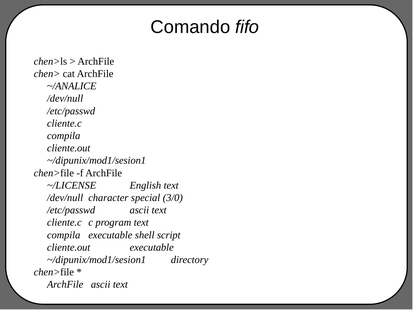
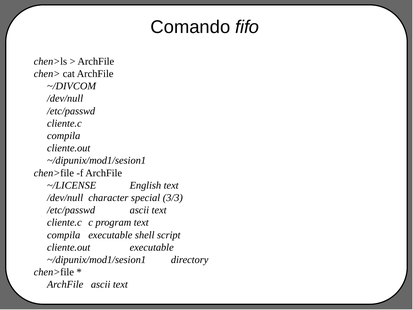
~/ANALICE: ~/ANALICE -> ~/DIVCOM (72, 86)
3/0: 3/0 -> 3/3 (173, 198)
